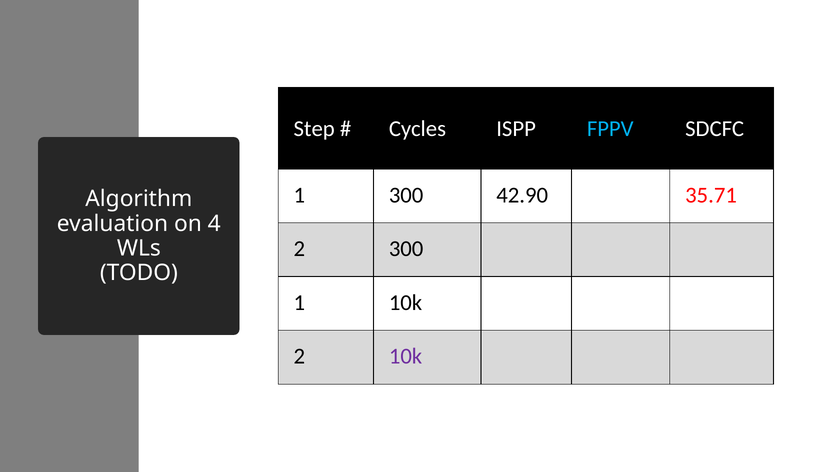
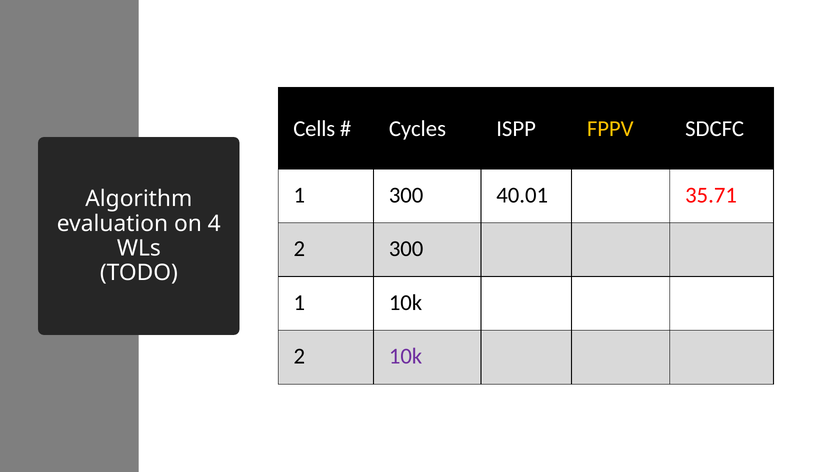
Step: Step -> Cells (314, 129)
FPPV colour: light blue -> yellow (610, 129)
42.90: 42.90 -> 40.01 (522, 195)
